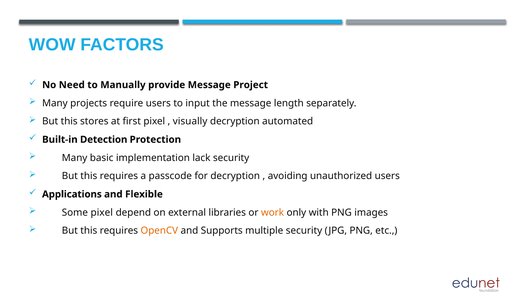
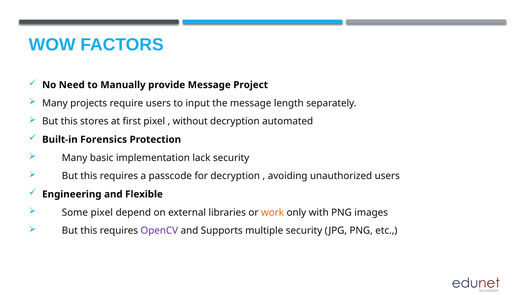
visually: visually -> without (190, 121)
Detection: Detection -> Forensics (104, 140)
Applications: Applications -> Engineering (72, 194)
OpenCV colour: orange -> purple (159, 231)
